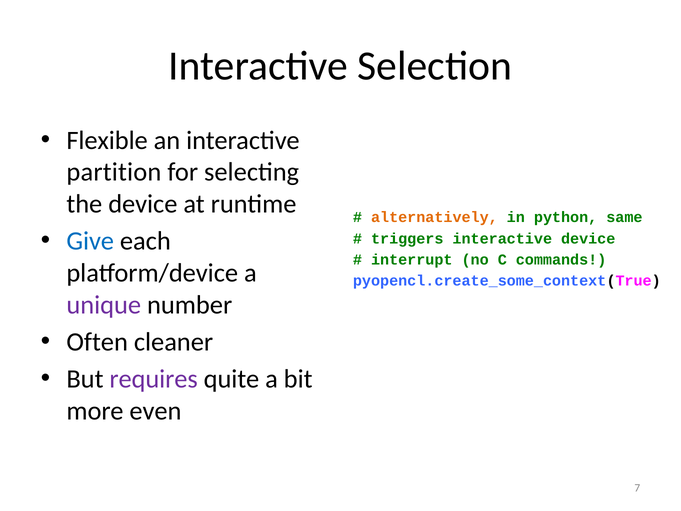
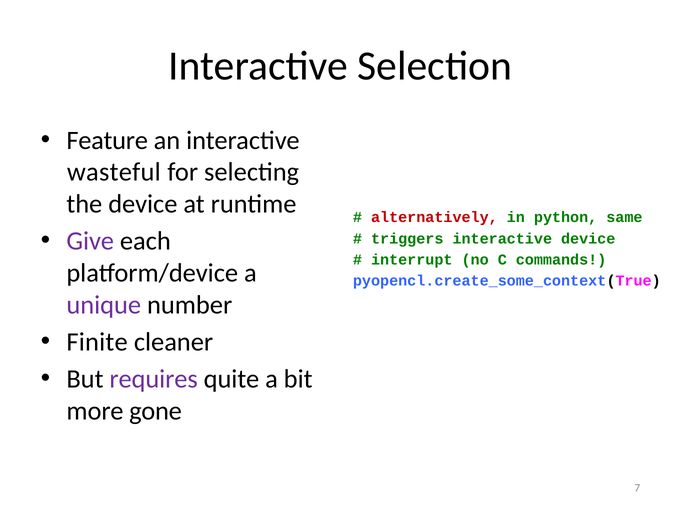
Flexible: Flexible -> Feature (107, 140)
partition: partition -> wasteful (114, 172)
alternatively colour: orange -> red (434, 217)
Give colour: blue -> purple (90, 241)
Often: Often -> Finite (97, 342)
even: even -> gone (156, 411)
